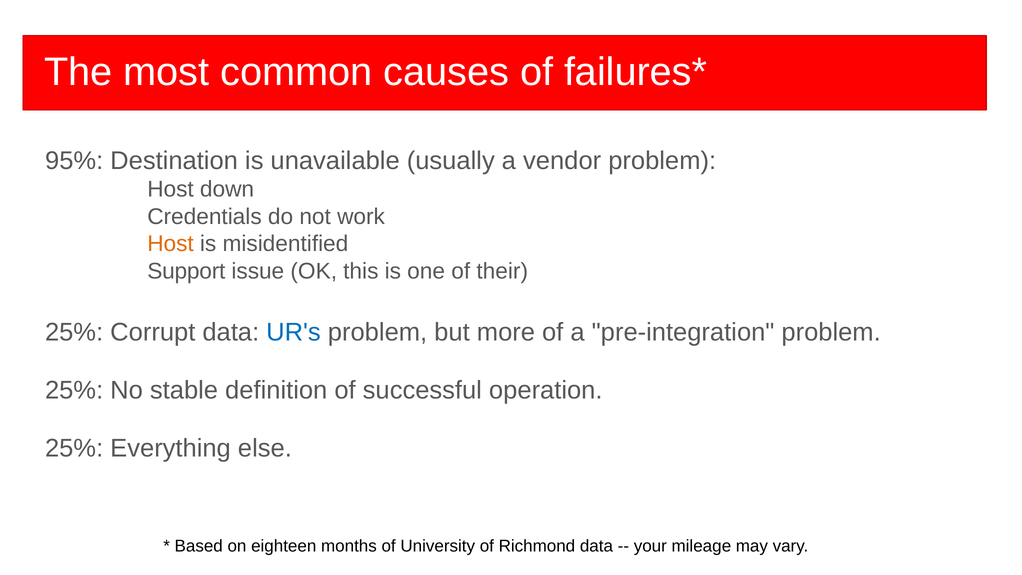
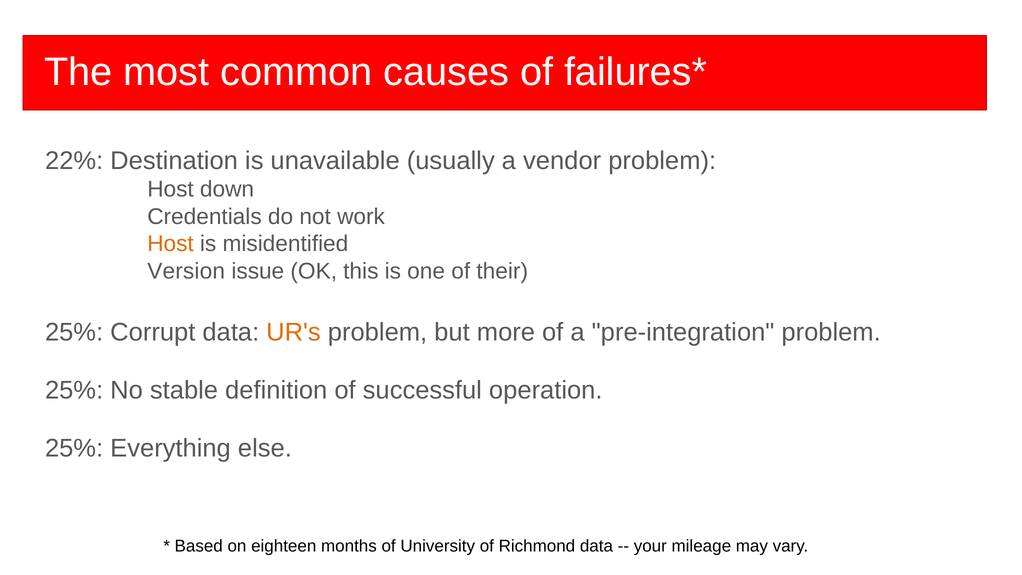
95%: 95% -> 22% (74, 161)
Support: Support -> Version (186, 271)
UR's colour: blue -> orange (293, 332)
